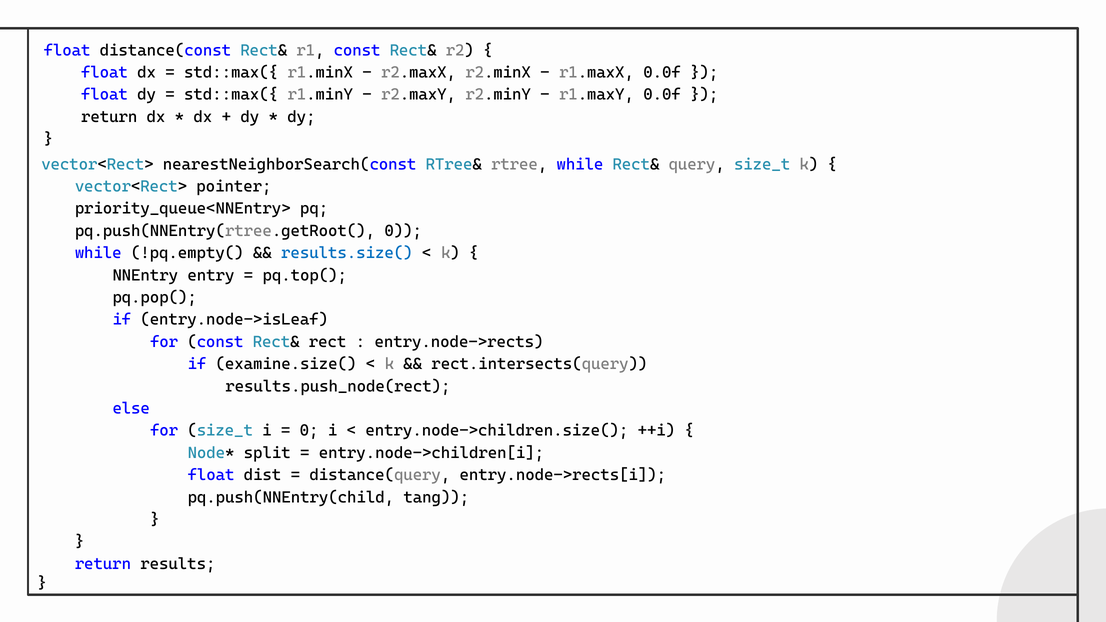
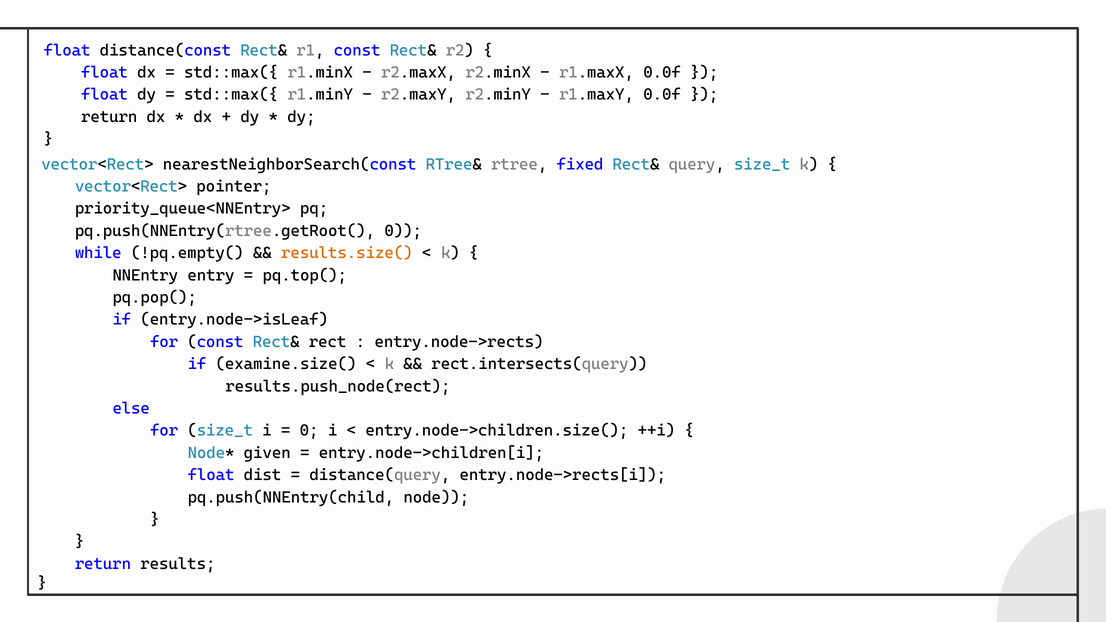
rtree while: while -> fixed (580, 164)
results.size( colour: blue -> orange (347, 253)
split: split -> given (267, 453)
tang: tang -> node (436, 497)
